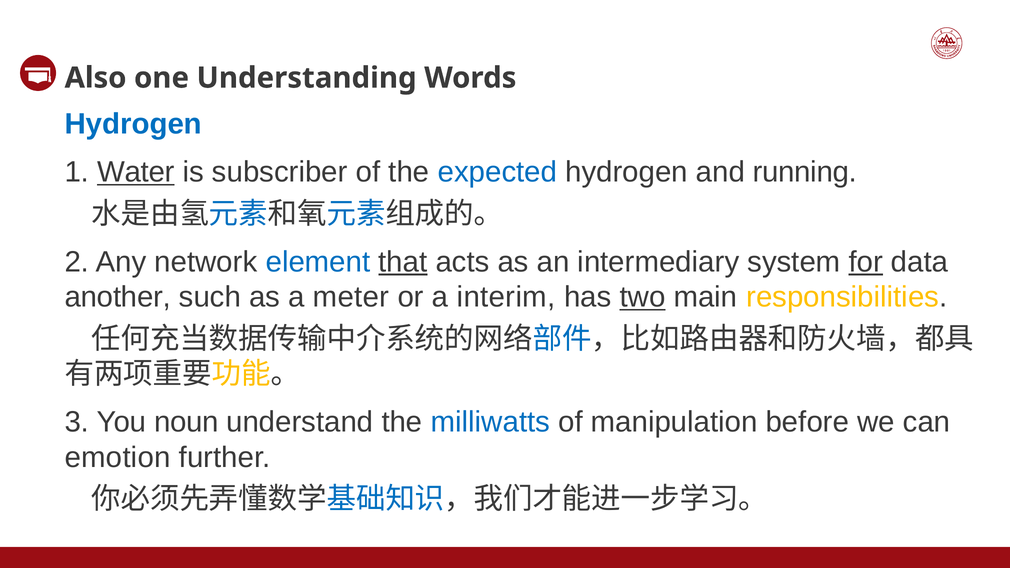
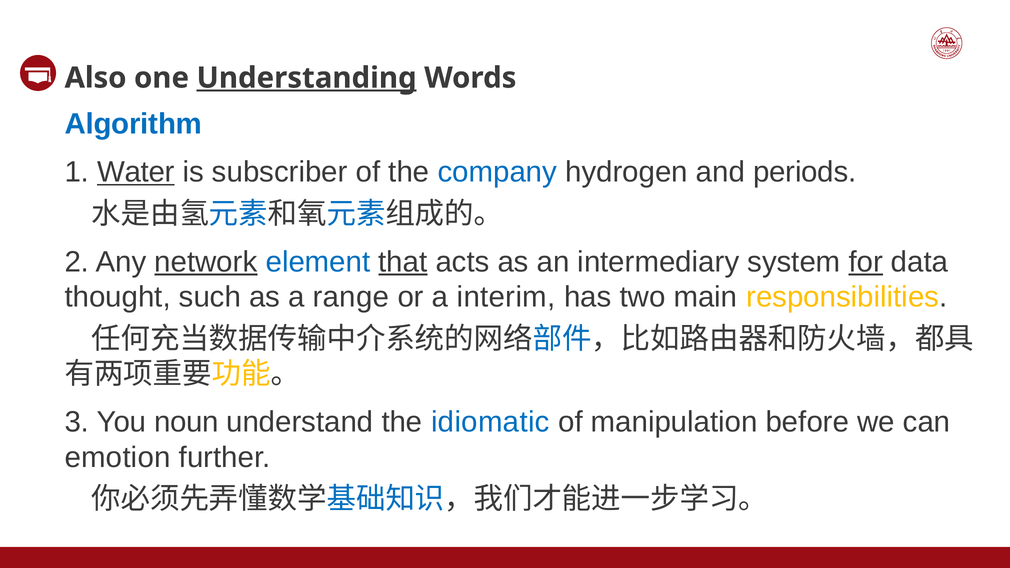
Understanding underline: none -> present (307, 78)
Hydrogen: Hydrogen -> Algorithm (133, 124)
expected: expected -> company (497, 172)
running: running -> periods (805, 172)
network underline: none -> present (206, 262)
another: another -> thought (118, 297)
meter: meter -> range (351, 297)
two underline: present -> none (643, 297)
milliwatts: milliwatts -> idiomatic (490, 422)
